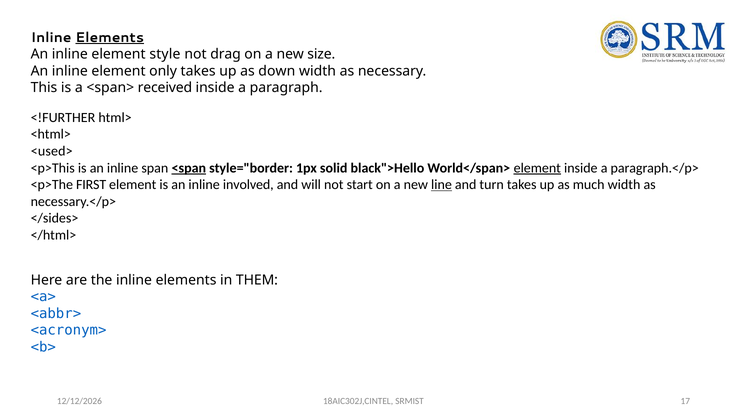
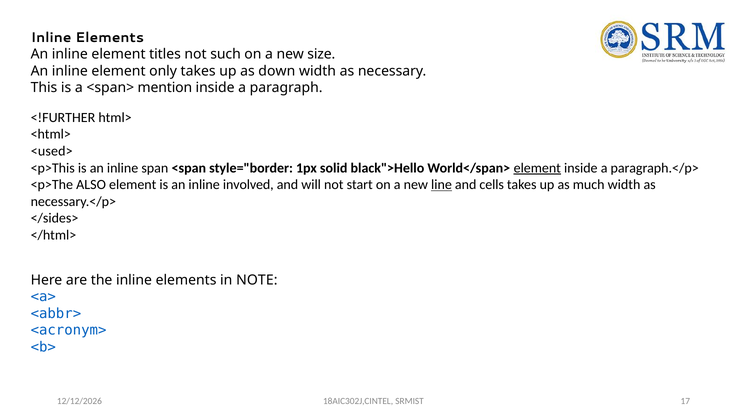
Elements underline: present -> none (110, 37)
style: style -> titles (165, 54)
drag: drag -> such (226, 54)
received: received -> mention (165, 88)
<span underline: present -> none (189, 168)
FIRST: FIRST -> ALSO (91, 185)
turn: turn -> cells (492, 185)
THEM: THEM -> NOTE (257, 280)
